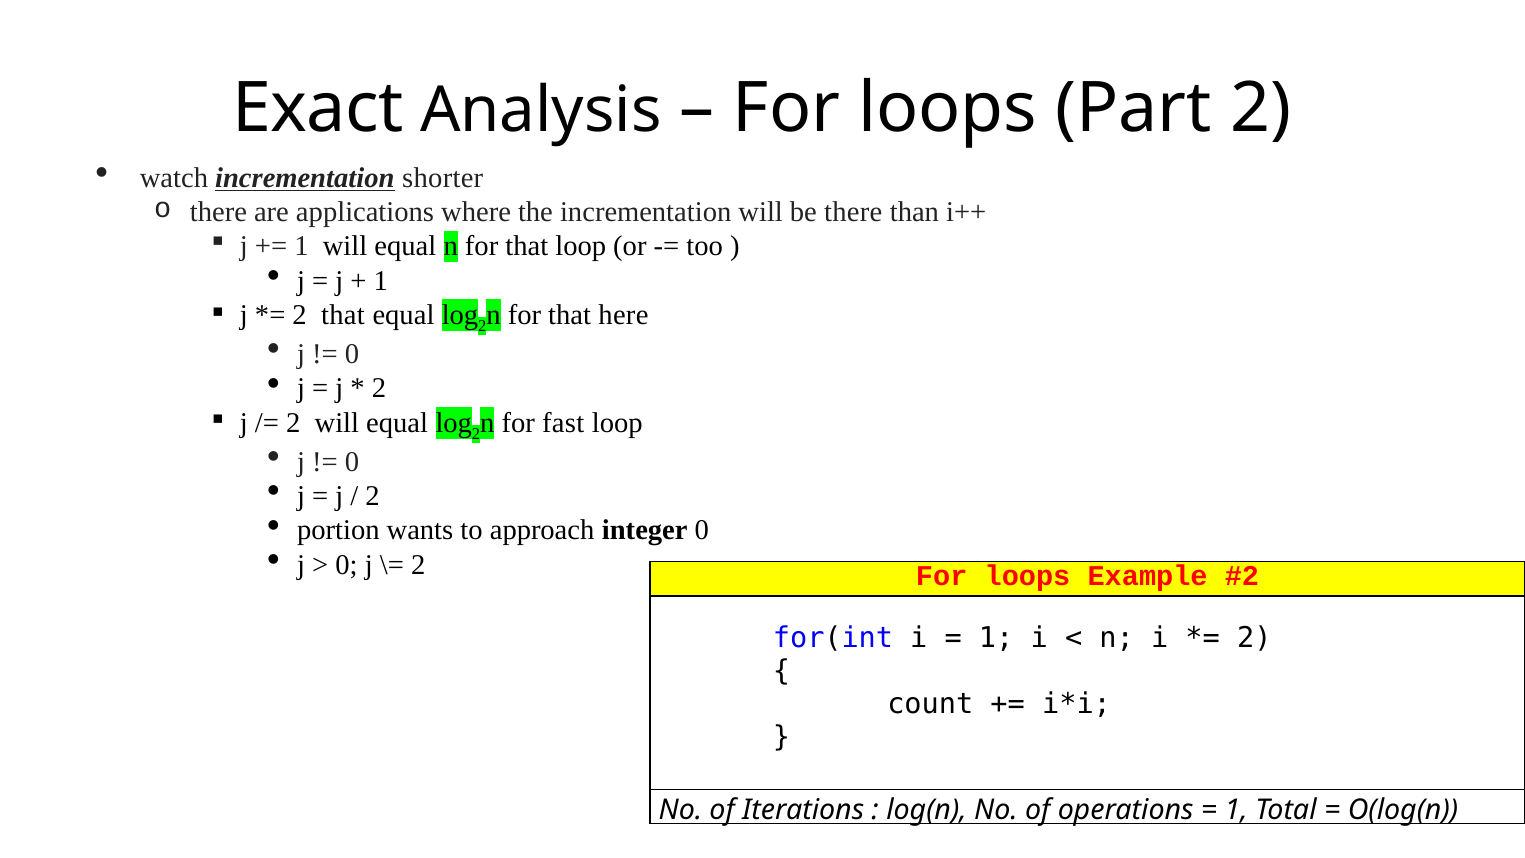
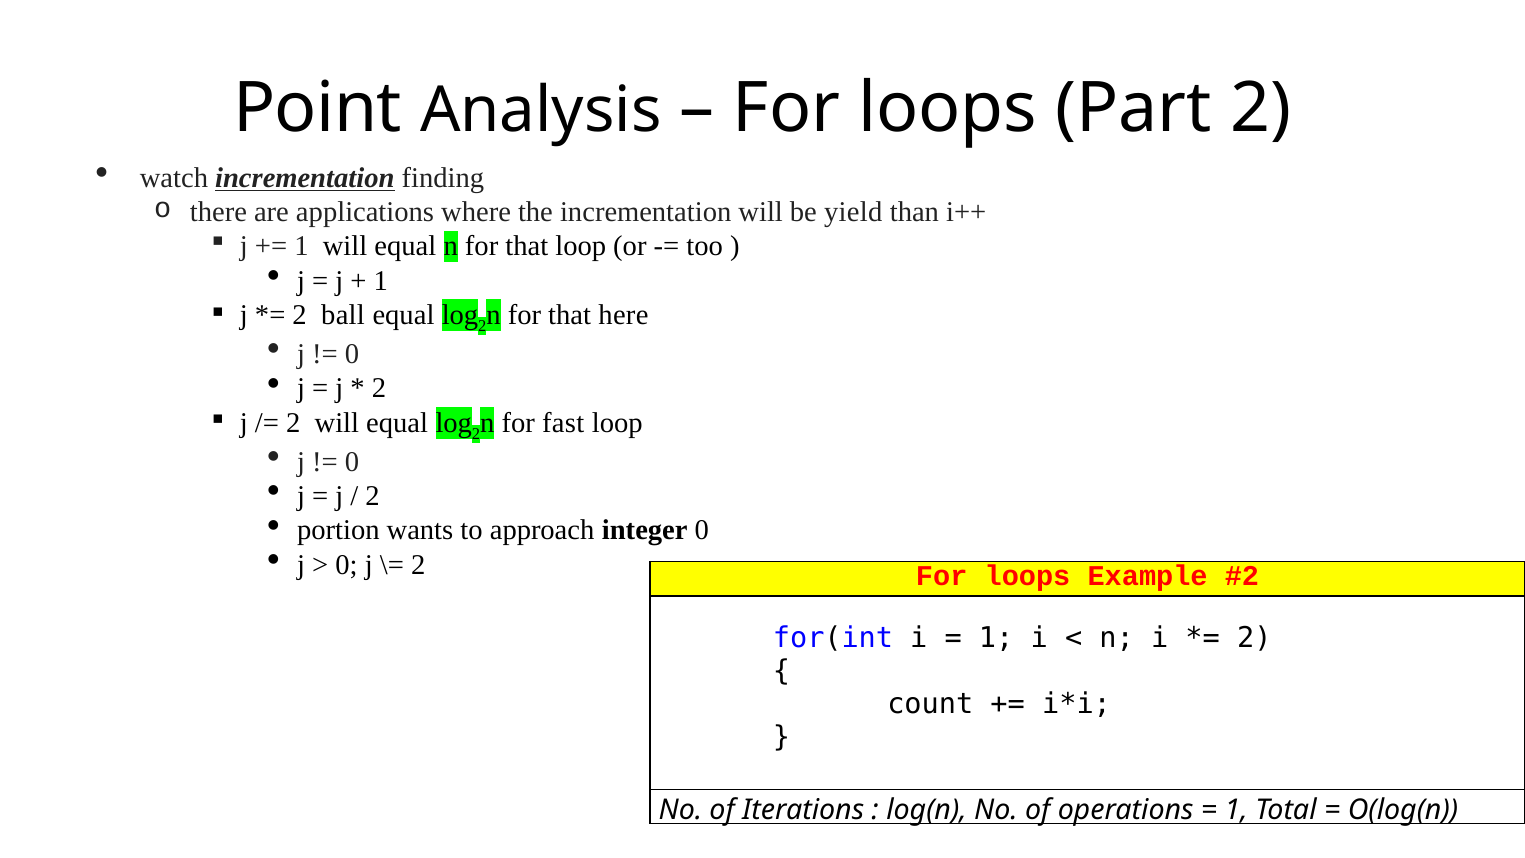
Exact: Exact -> Point (318, 108)
shorter: shorter -> finding (443, 178)
be there: there -> yield (853, 212)
2 that: that -> ball (343, 315)
